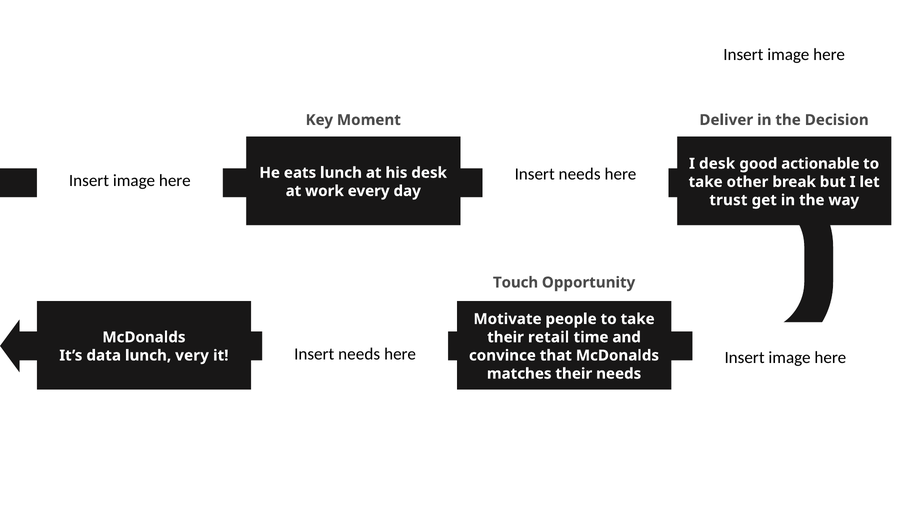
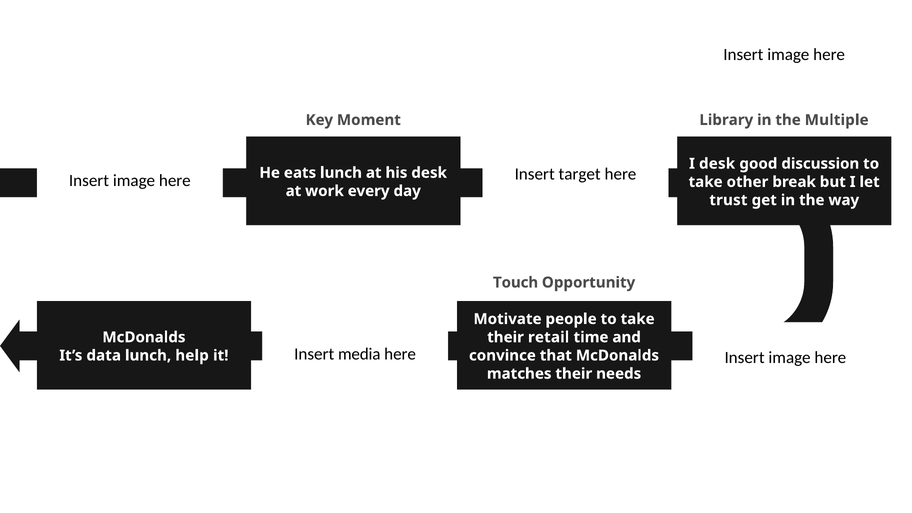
Deliver: Deliver -> Library (726, 120)
Decision: Decision -> Multiple (837, 120)
actionable: actionable -> discussion (820, 164)
image here Insert needs: needs -> target (580, 174)
needs: needs -> media (359, 354)
very: very -> help (192, 355)
